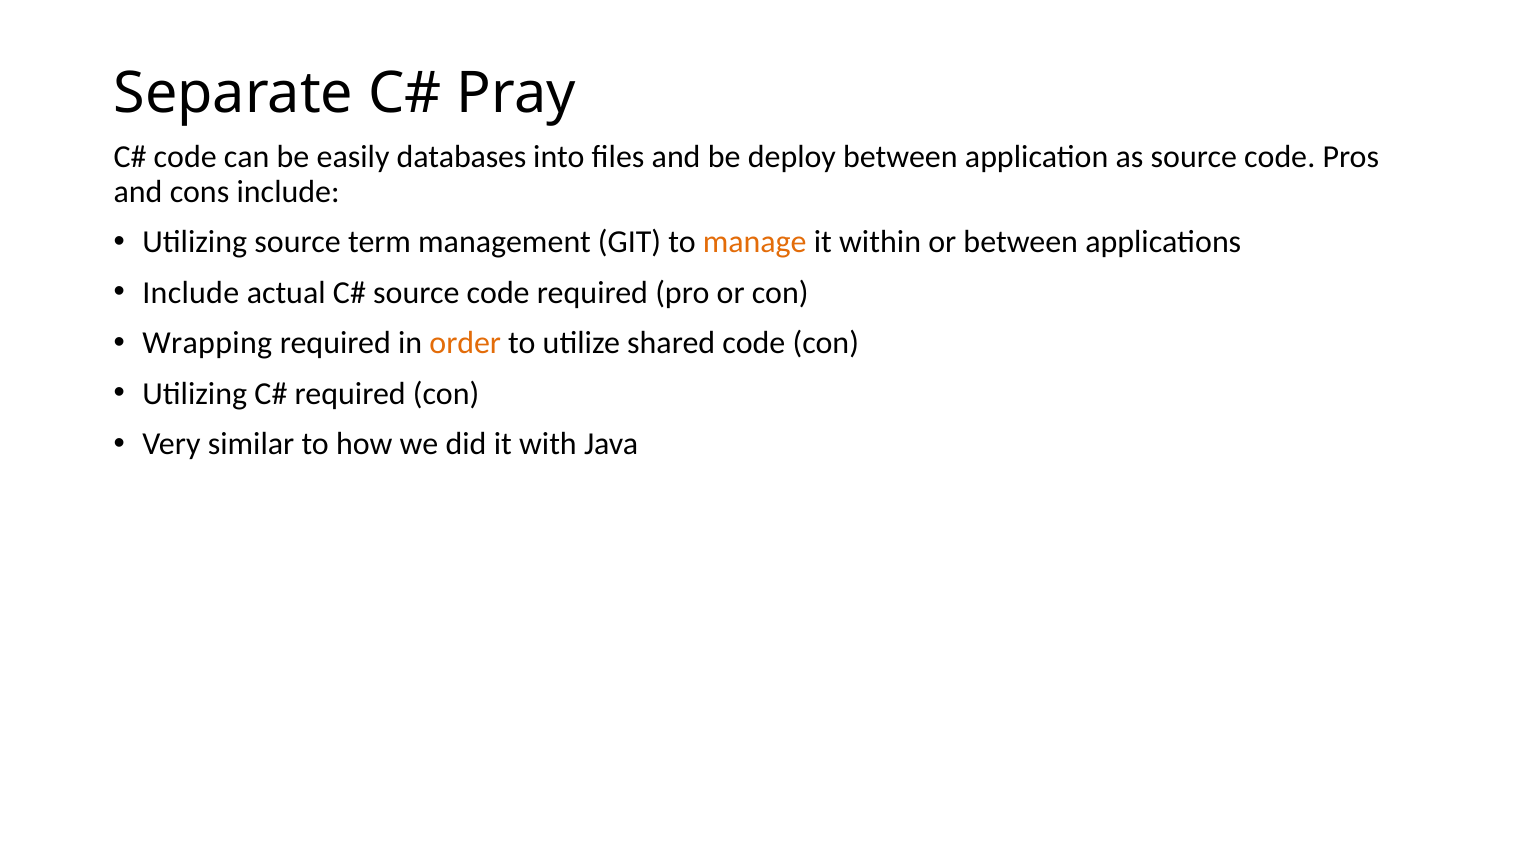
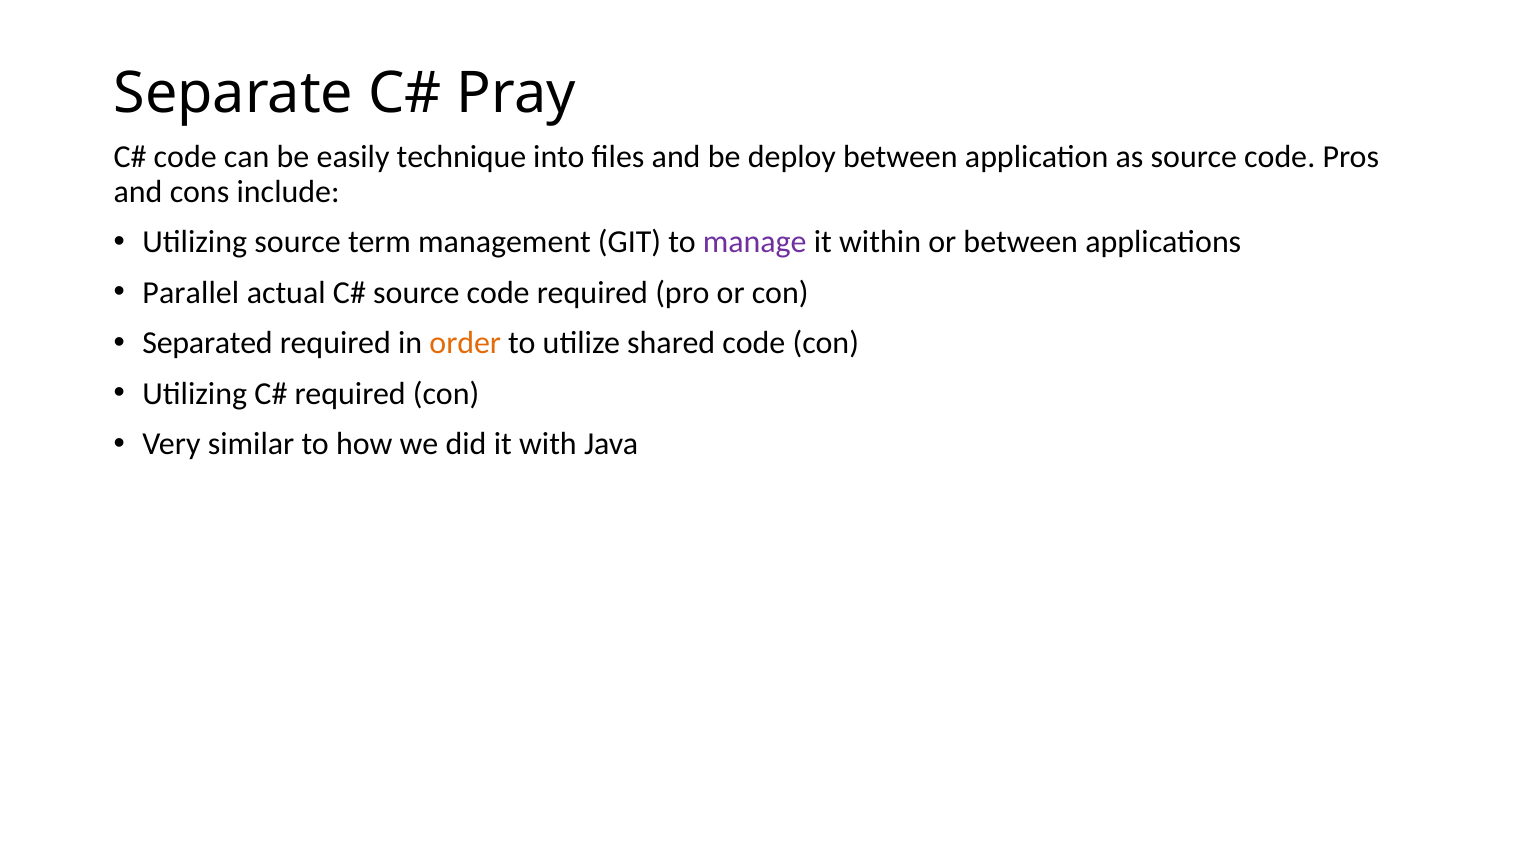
databases: databases -> technique (461, 157)
manage colour: orange -> purple (755, 242)
Include: Include -> Parallel (191, 293)
Wrapping: Wrapping -> Separated (208, 343)
